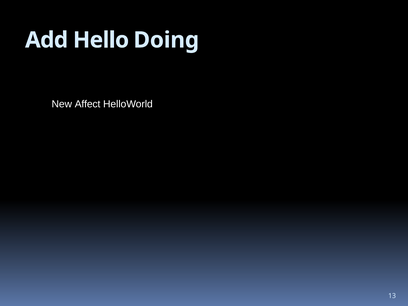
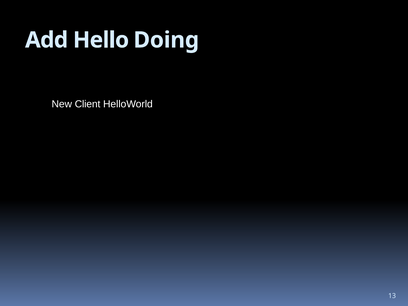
Affect: Affect -> Client (88, 104)
